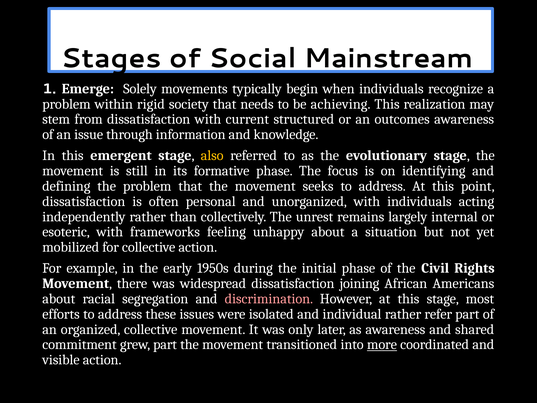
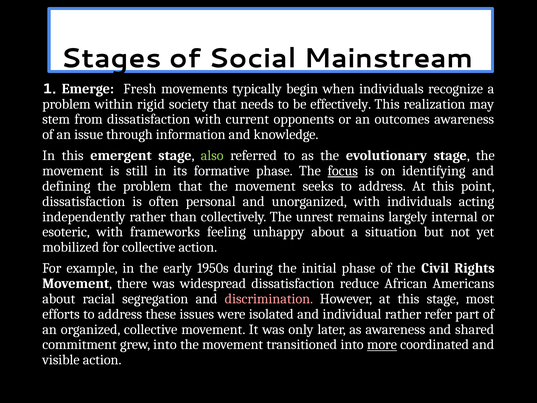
Solely: Solely -> Fresh (140, 89)
achieving: achieving -> effectively (341, 104)
structured: structured -> opponents (304, 119)
also colour: yellow -> light green (212, 155)
focus underline: none -> present (343, 171)
joining: joining -> reduce (359, 283)
grew part: part -> into (165, 344)
